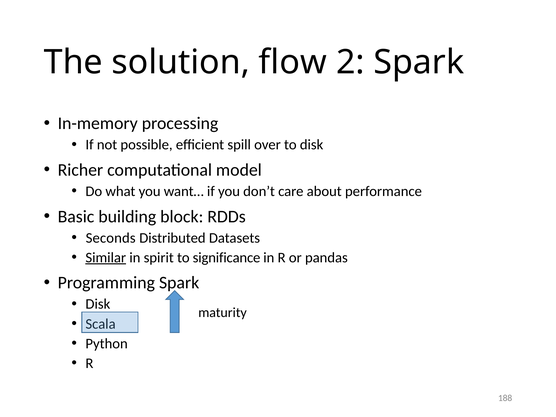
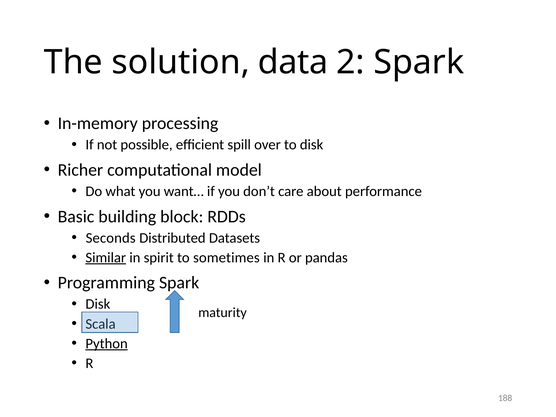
flow: flow -> data (293, 62)
significance: significance -> sometimes (226, 258)
Python underline: none -> present (107, 344)
